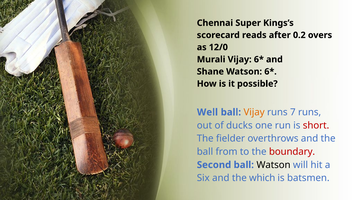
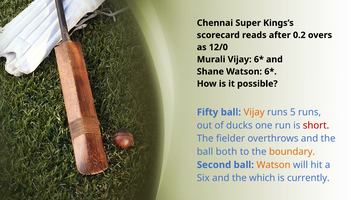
Well: Well -> Fifty (208, 112)
7: 7 -> 5 (293, 112)
from: from -> both (226, 151)
boundary colour: red -> orange (292, 151)
Watson colour: black -> orange (274, 165)
batsmen: batsmen -> currently (308, 178)
